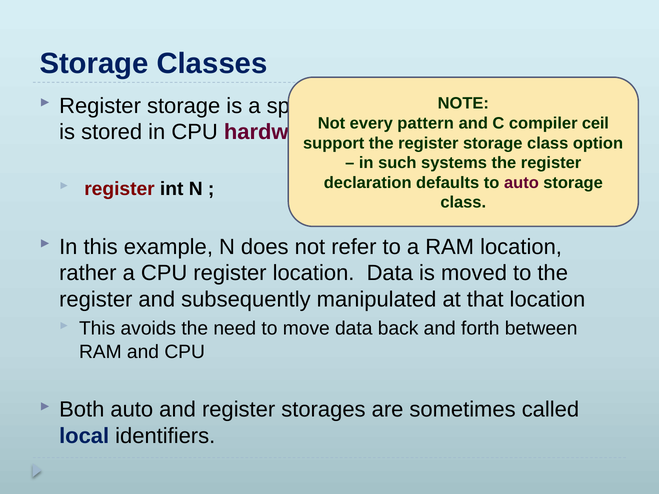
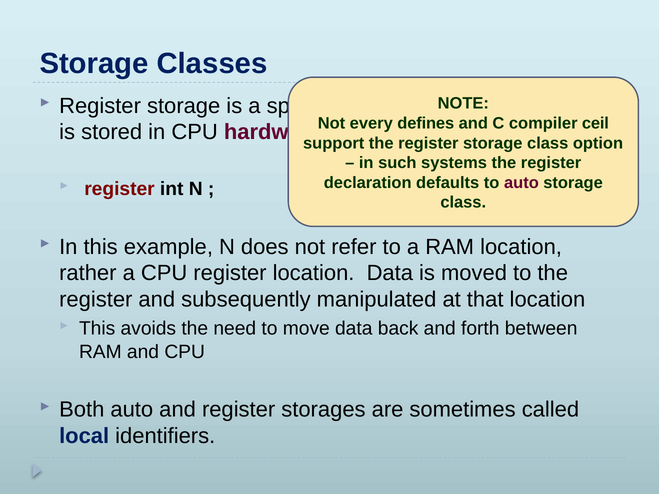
pattern: pattern -> defines (426, 123)
